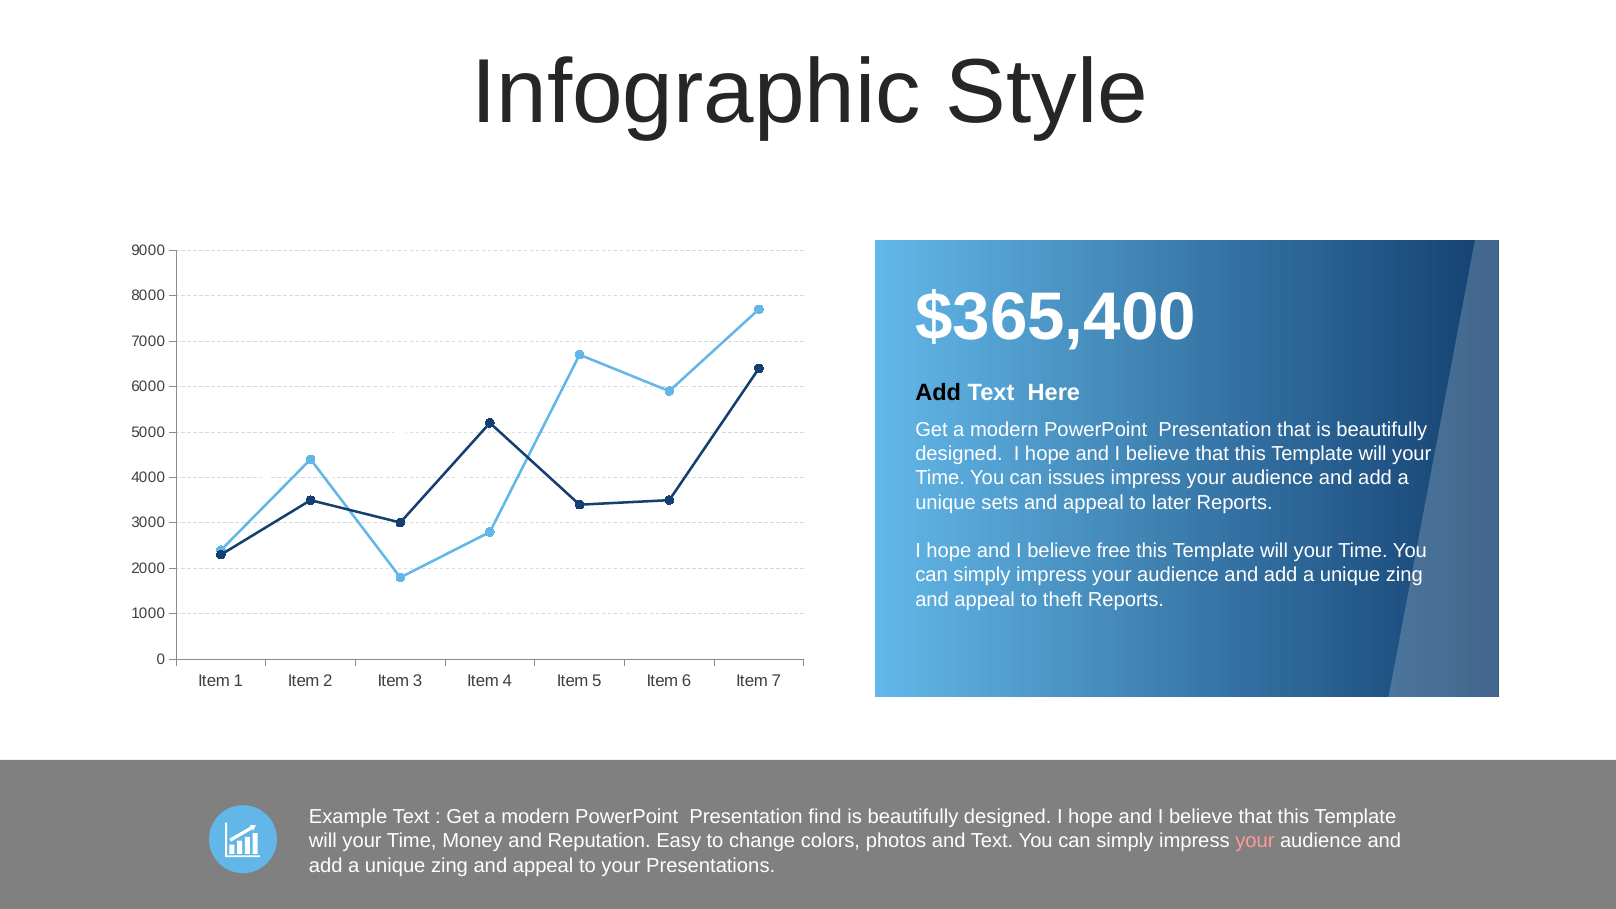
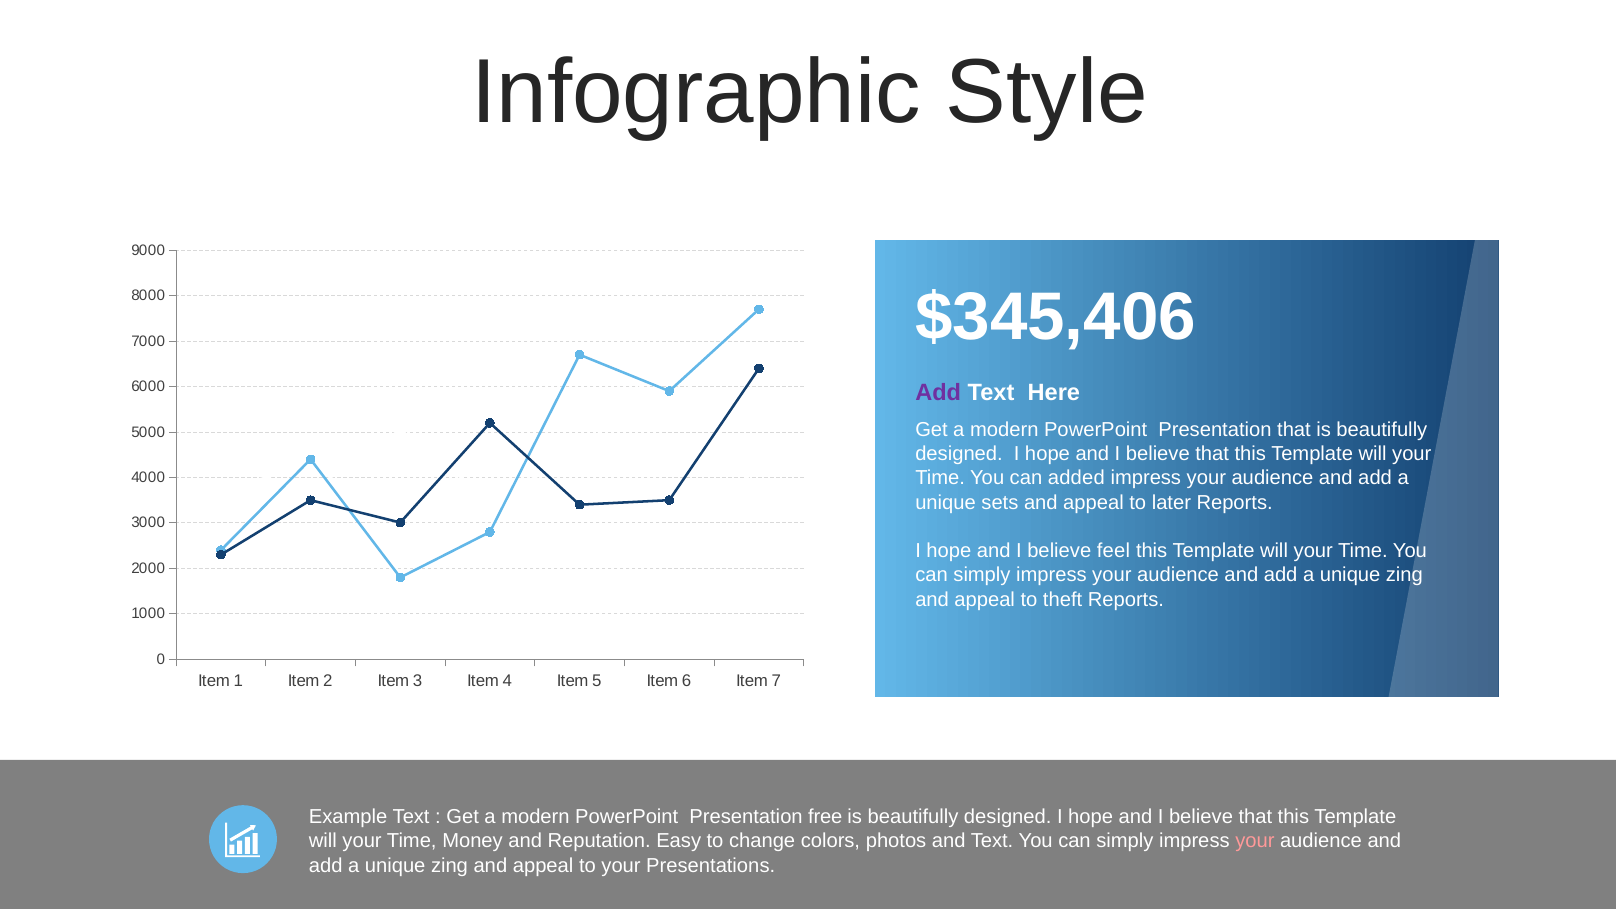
$365,400: $365,400 -> $345,406 (1056, 317)
Add colour: black -> purple (938, 393)
issues: issues -> added (1076, 478)
free: free -> feel (1113, 551)
find: find -> free (825, 817)
